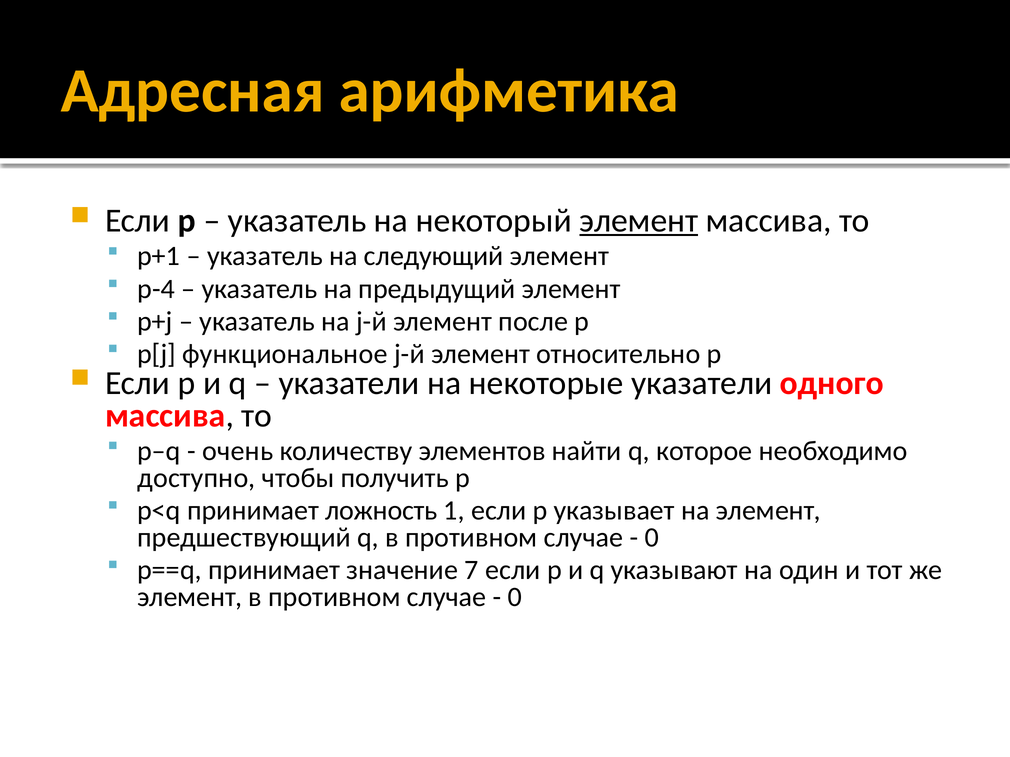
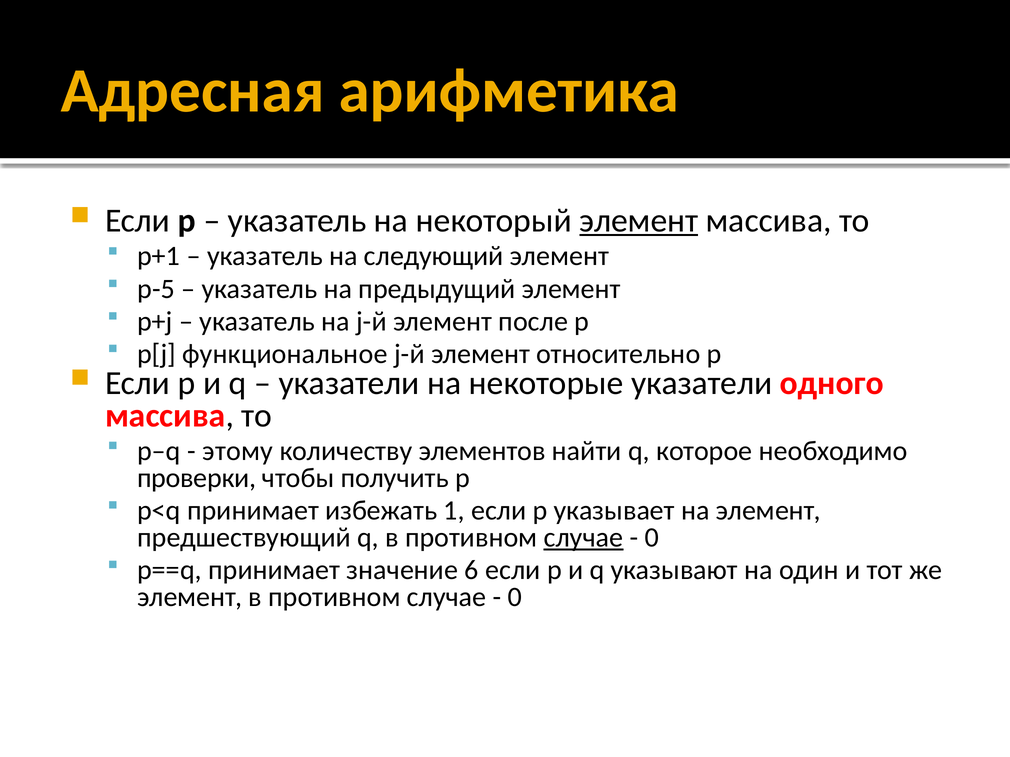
p-4: p-4 -> p-5 (156, 289)
очень: очень -> этому (238, 451)
доступно: доступно -> проверки (197, 478)
ложность: ложность -> избежать (381, 511)
случае underline: none -> present (583, 538)
7: 7 -> 6 (472, 570)
